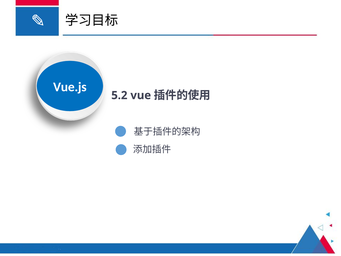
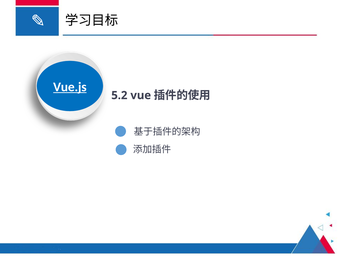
Vue.js underline: none -> present (70, 87)
